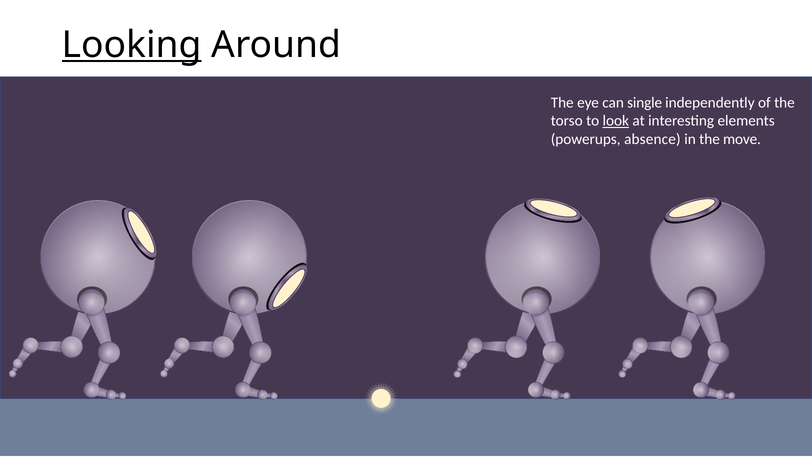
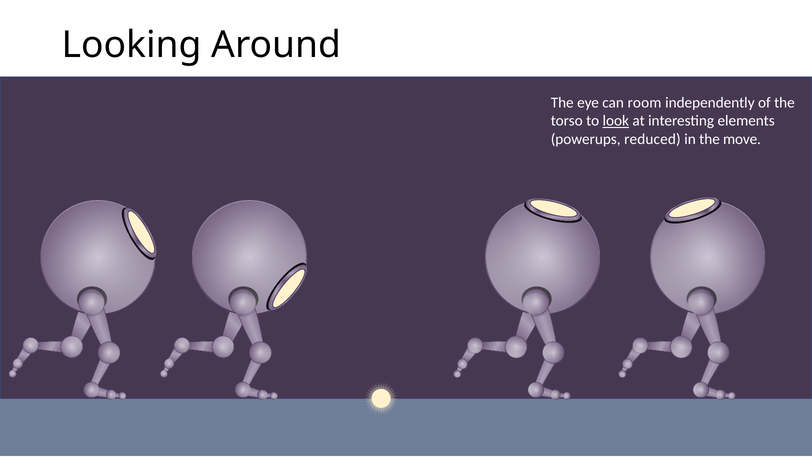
Looking underline: present -> none (132, 45)
single: single -> room (644, 103)
absence: absence -> reduced (652, 139)
